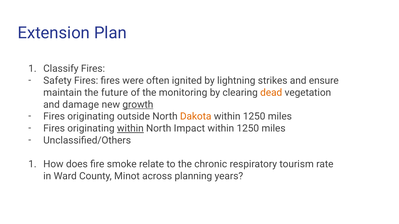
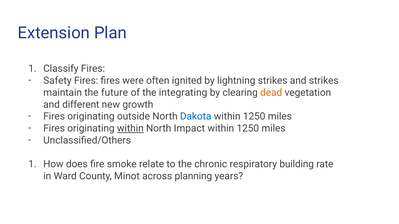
and ensure: ensure -> strikes (324, 81)
monitoring: monitoring -> integrating (183, 93)
damage: damage -> different (81, 105)
growth underline: present -> none (138, 105)
Dakota colour: orange -> blue (196, 117)
tourism: tourism -> building (297, 165)
